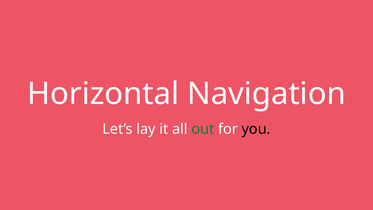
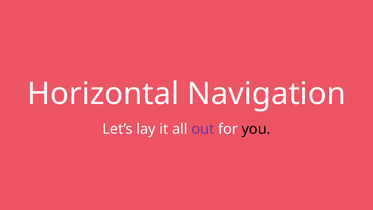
out colour: green -> purple (203, 129)
